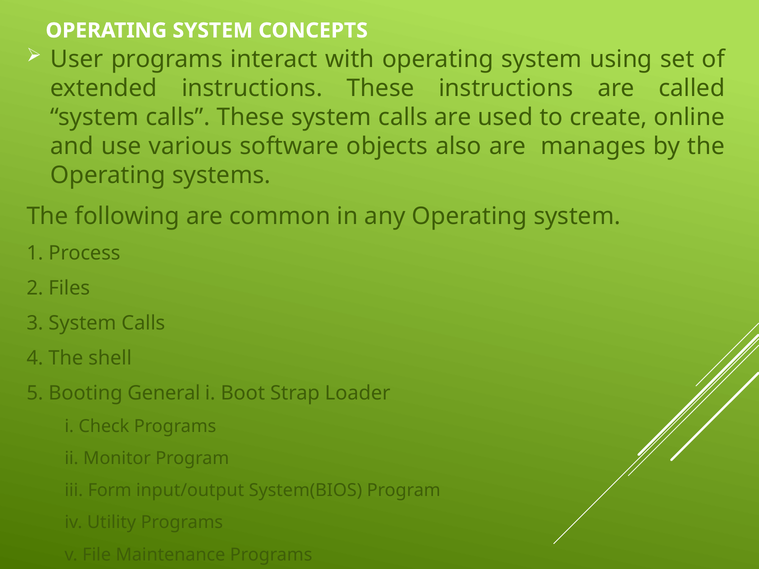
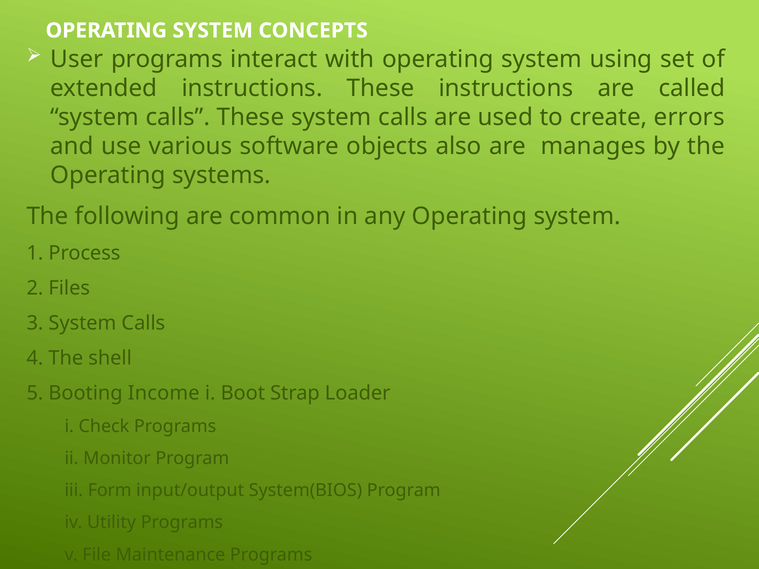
online: online -> errors (689, 117)
General: General -> Income (164, 393)
